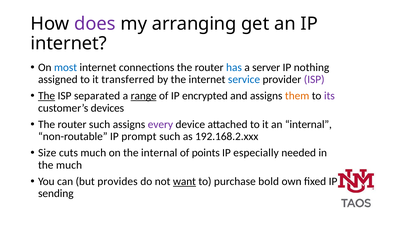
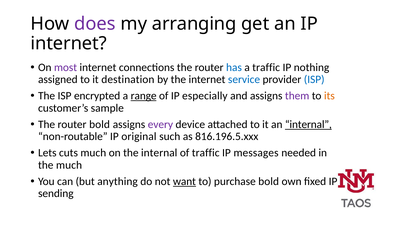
most colour: blue -> purple (66, 68)
a server: server -> traffic (266, 68)
transferred: transferred -> destination (128, 80)
ISP colour: purple -> blue (314, 80)
The underline: present -> none (47, 96)
separated: separated -> encrypted (97, 96)
encrypted: encrypted -> especially (205, 96)
them colour: orange -> purple (297, 96)
its colour: purple -> orange (329, 96)
devices: devices -> sample (107, 108)
router such: such -> bold (100, 125)
internal underline: none -> present (308, 125)
prompt: prompt -> original (139, 137)
192.168.2.xxx: 192.168.2.xxx -> 816.196.5.xxx (227, 137)
Size: Size -> Lets (47, 153)
of points: points -> traffic (206, 153)
especially: especially -> messages (256, 153)
provides: provides -> anything (118, 182)
